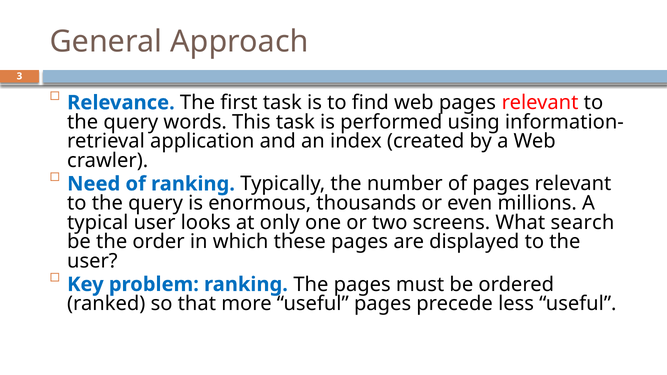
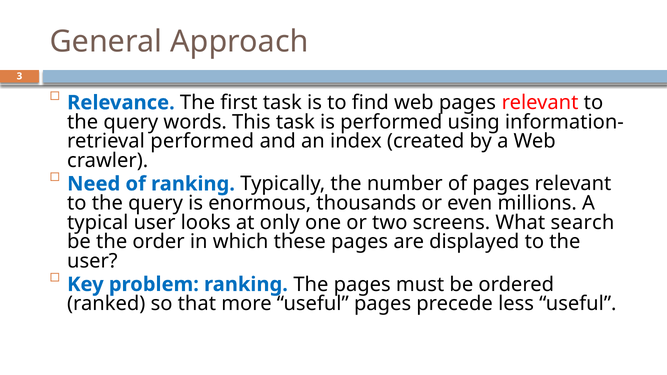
application: application -> performed (202, 141)
